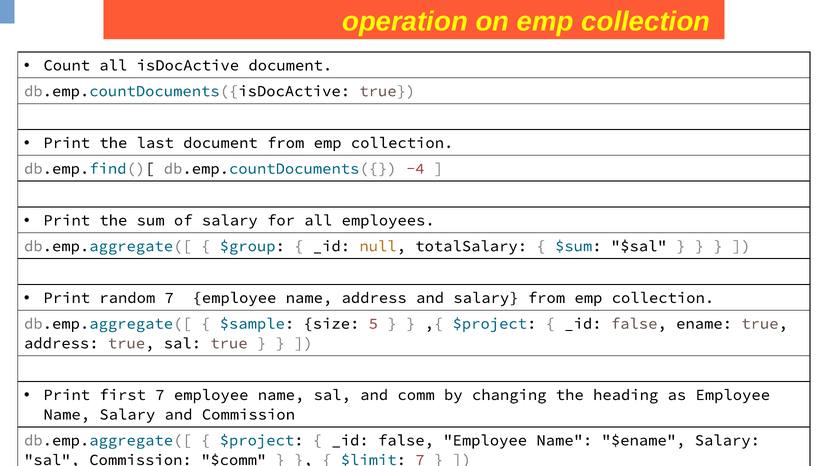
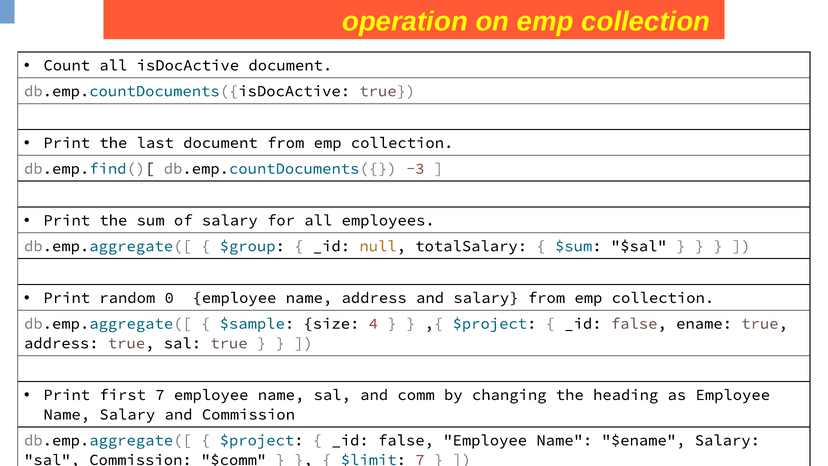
-4: -4 -> -3 (415, 169)
random 7: 7 -> 0 (169, 298)
5: 5 -> 4 (373, 323)
